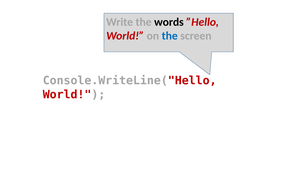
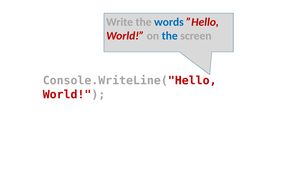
words colour: black -> blue (169, 22)
